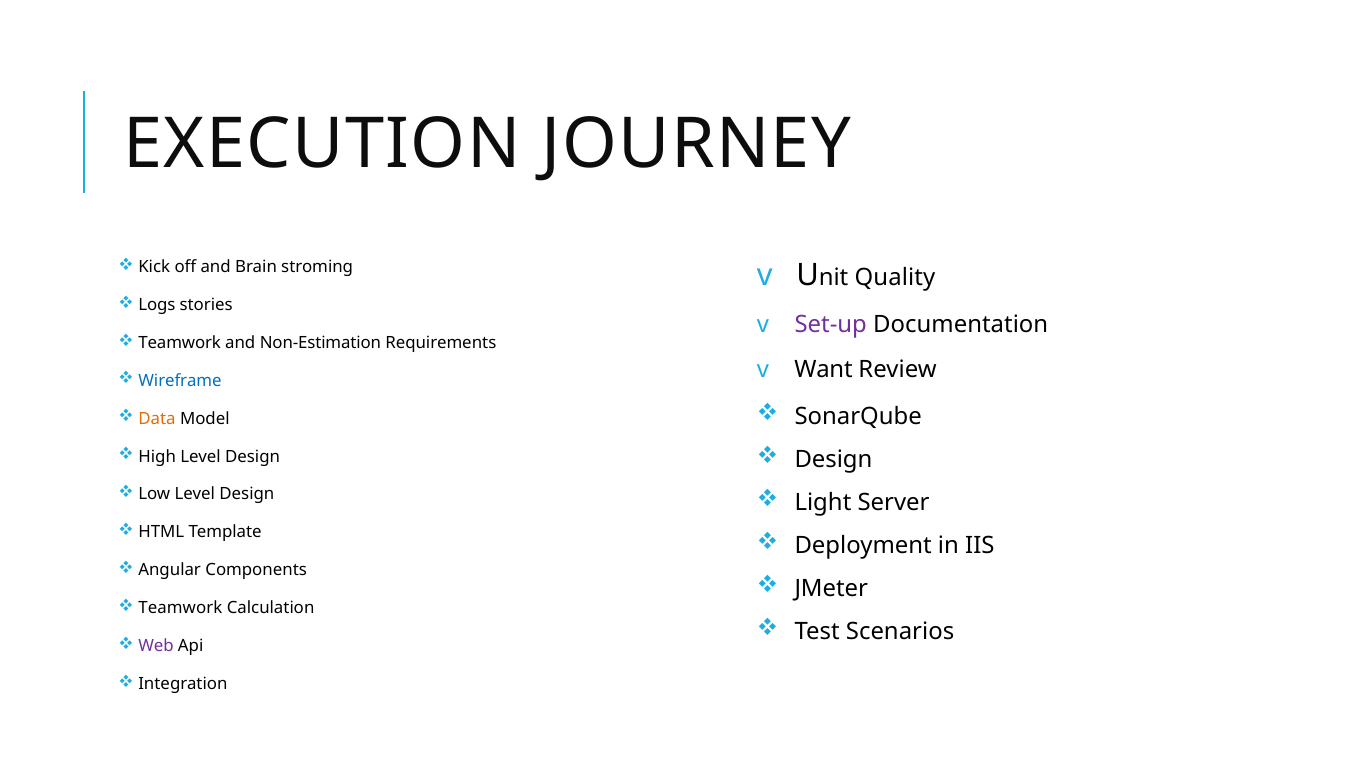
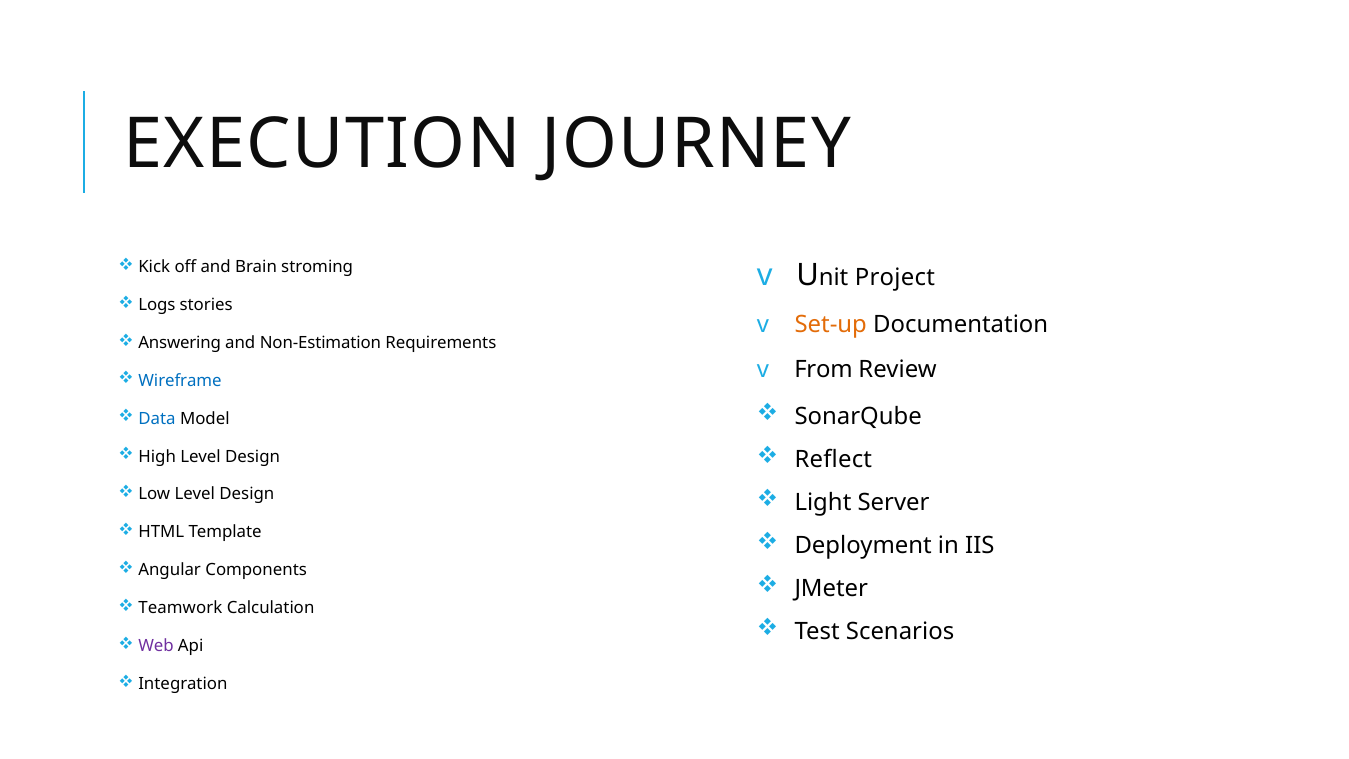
Quality: Quality -> Project (895, 277)
Set-up colour: purple -> orange (831, 324)
Teamwork: Teamwork -> Answering (180, 343)
Want: Want -> From (823, 370)
Data colour: orange -> blue (157, 419)
Design: Design -> Reflect (833, 459)
